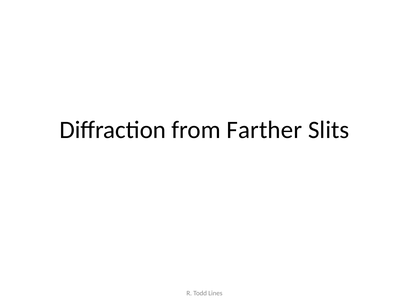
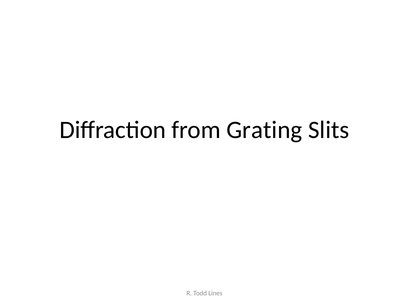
Farther: Farther -> Grating (264, 130)
